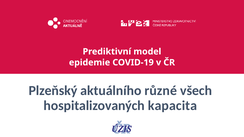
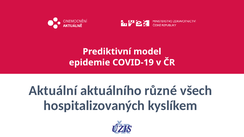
Plzeňský: Plzeňský -> Aktuální (53, 91)
kapacita: kapacita -> kyslíkem (173, 106)
